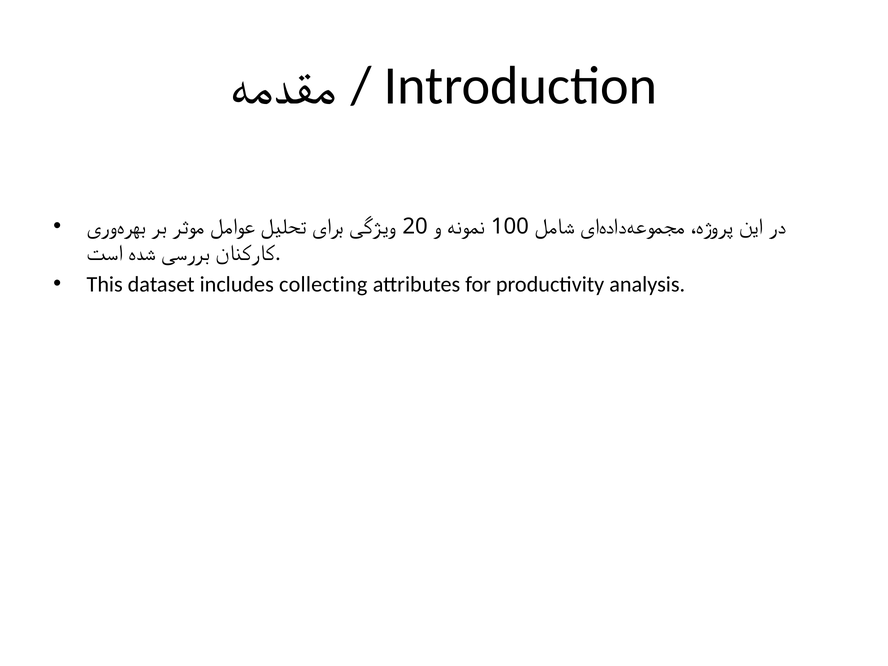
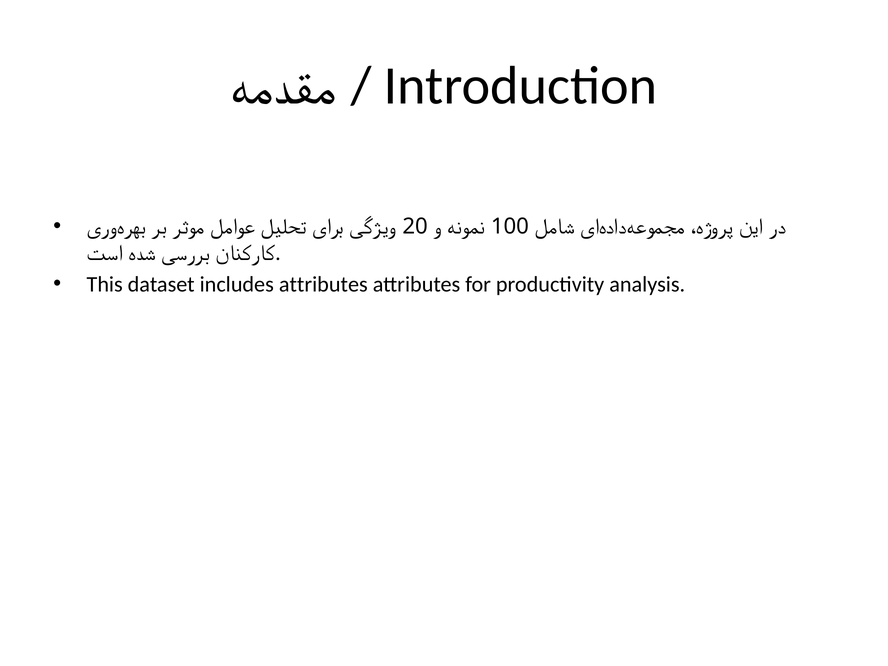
includes collecting: collecting -> attributes (323, 284)
